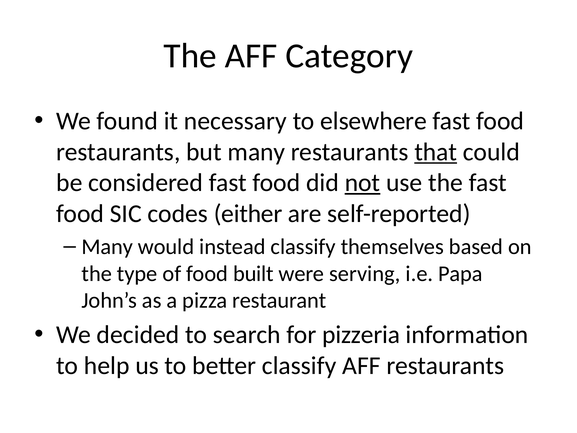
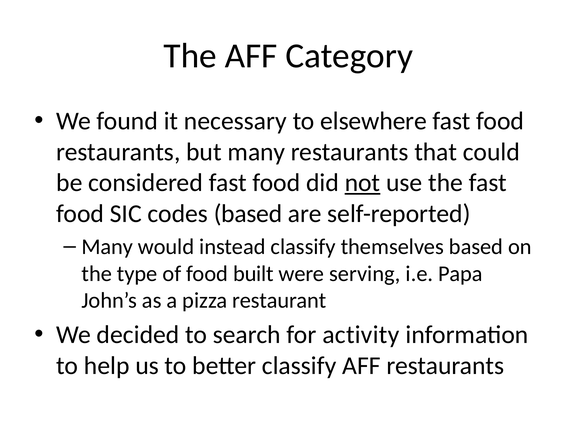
that underline: present -> none (436, 152)
codes either: either -> based (248, 213)
pizzeria: pizzeria -> activity (361, 335)
